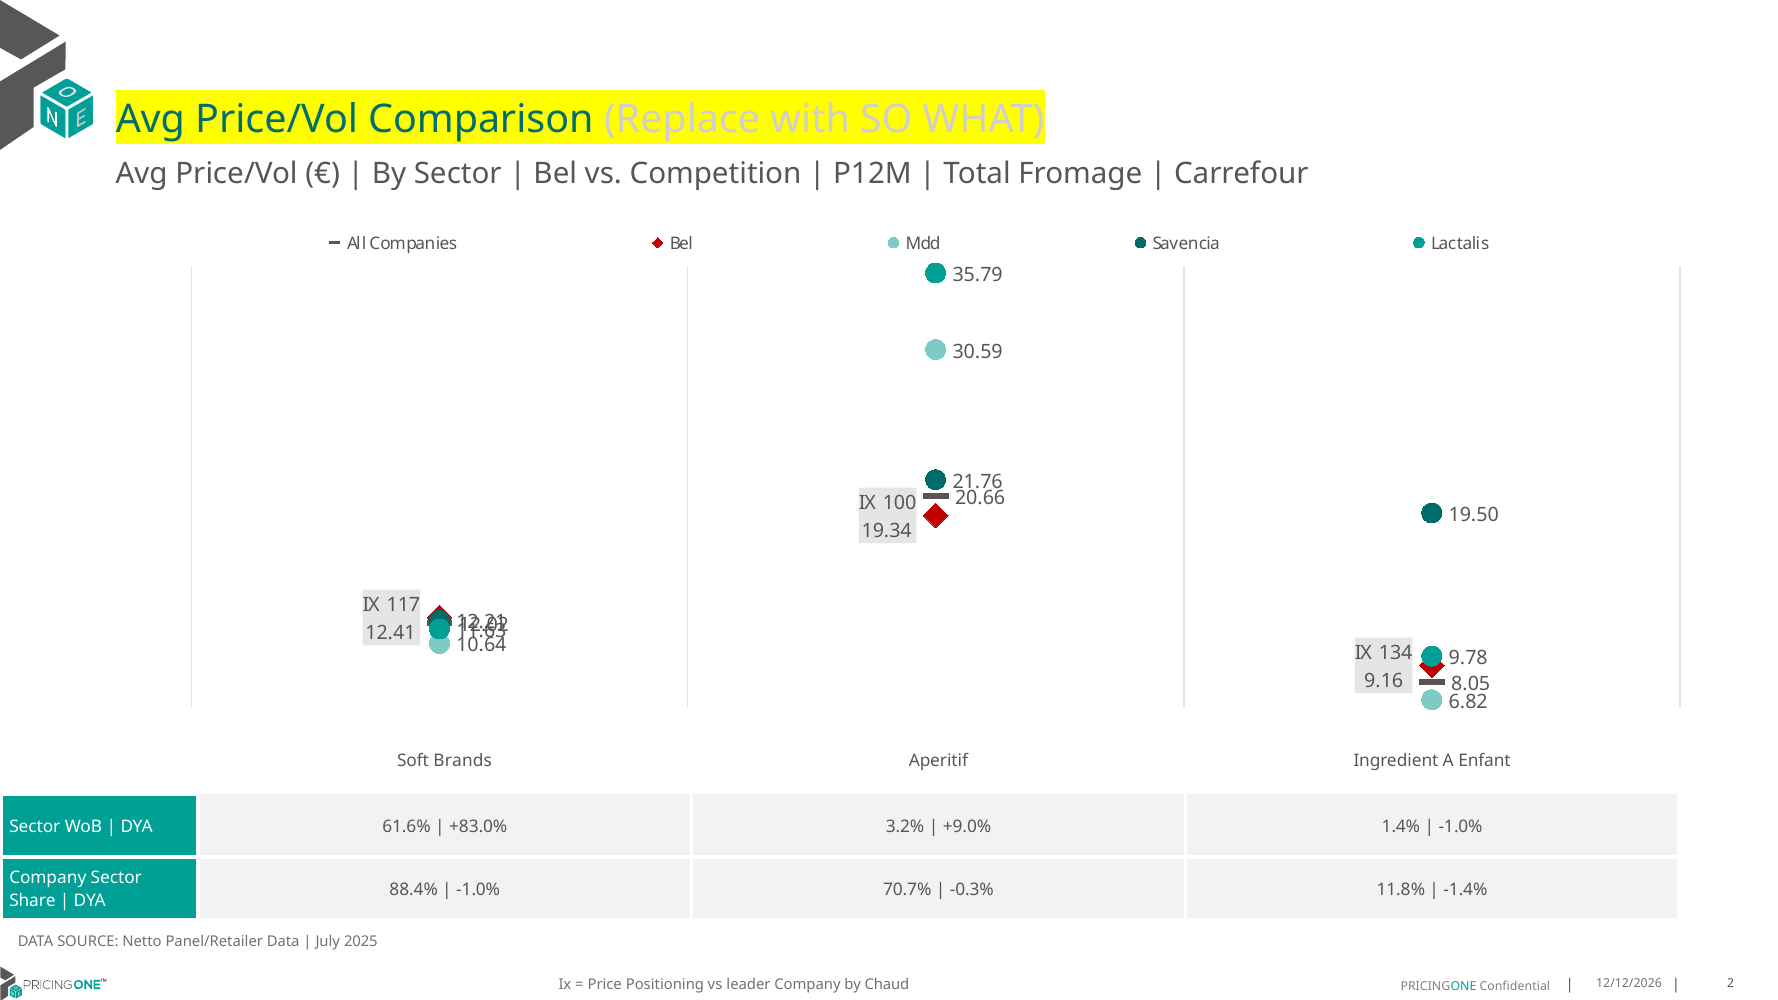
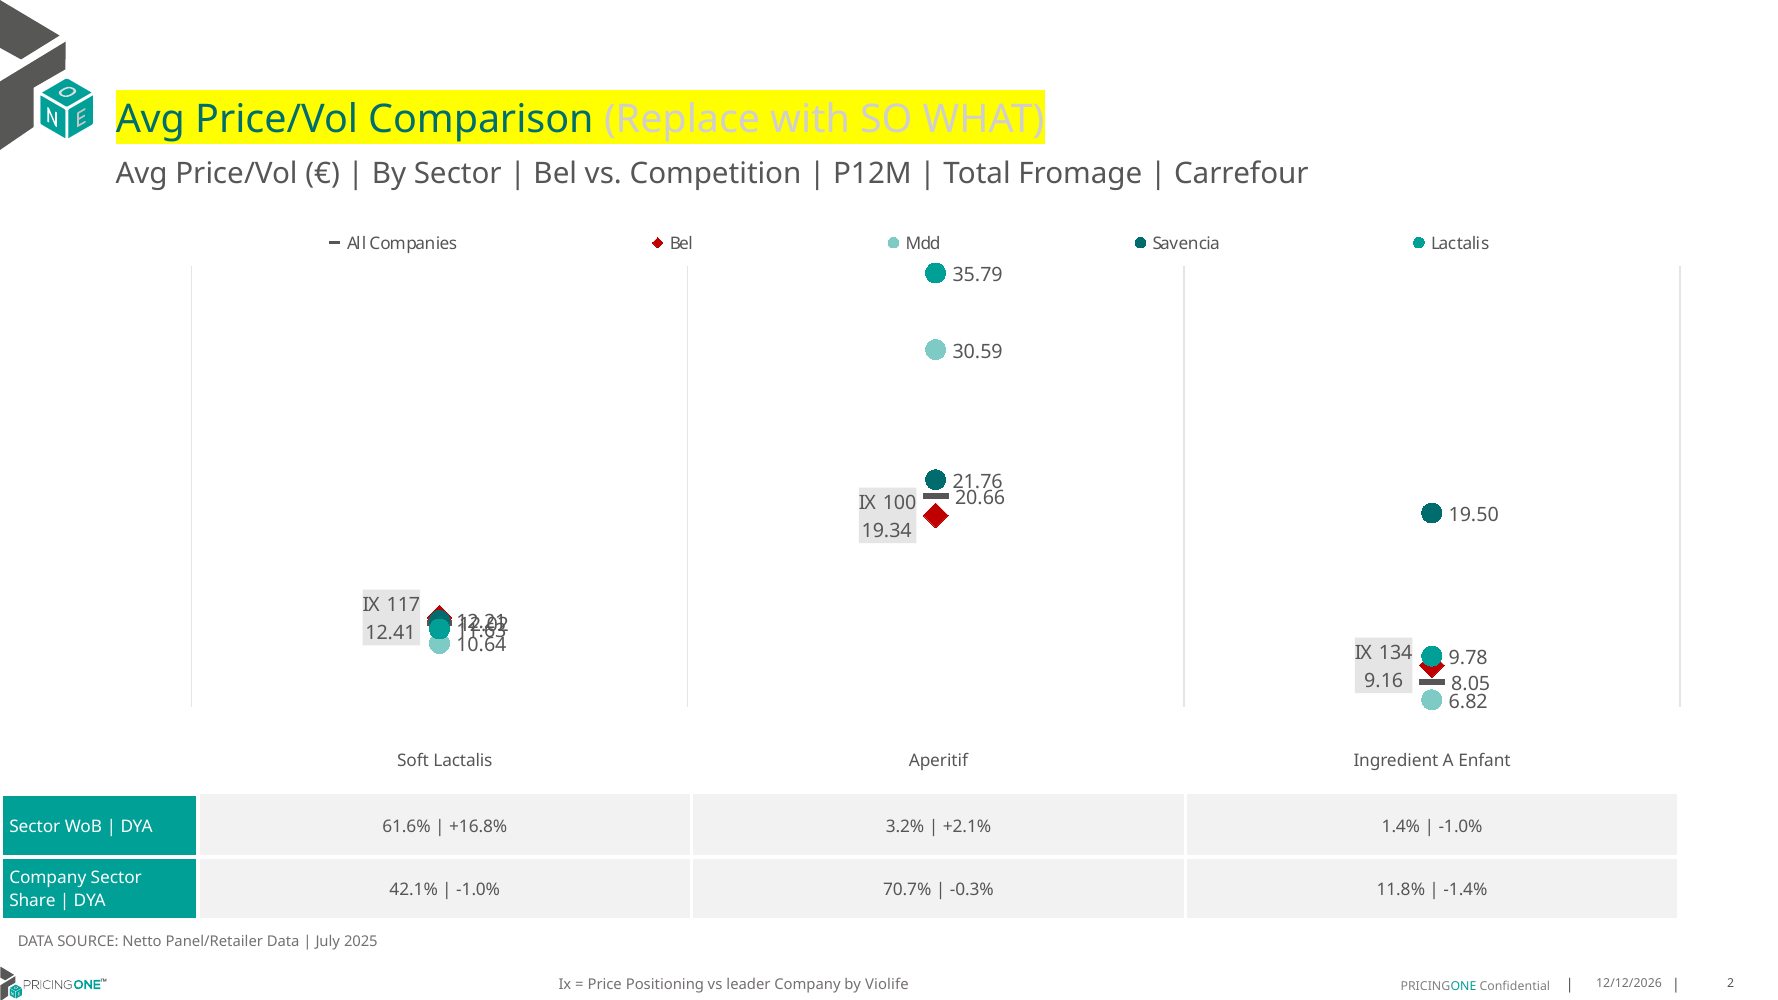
Soft Brands: Brands -> Lactalis (463, 761)
+83.0%: +83.0% -> +16.8% (478, 827)
+9.0%: +9.0% -> +2.1% (967, 827)
88.4%: 88.4% -> 42.1% (414, 890)
Chaud: Chaud -> Violife (887, 984)
